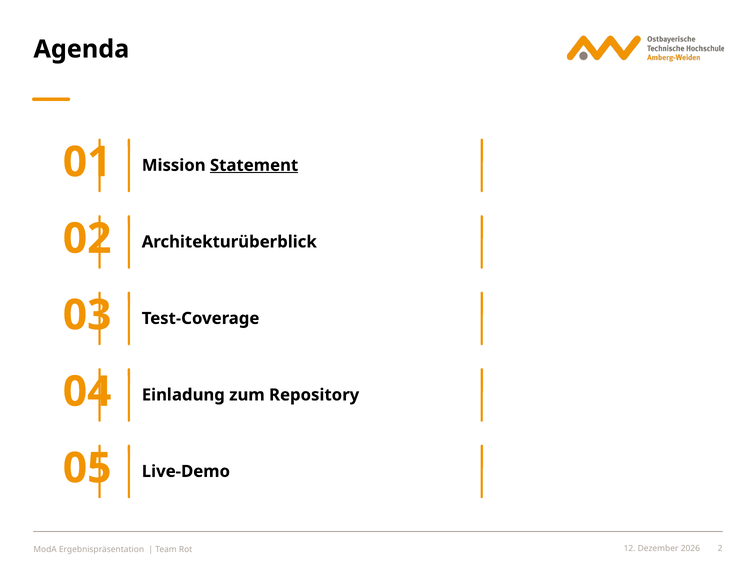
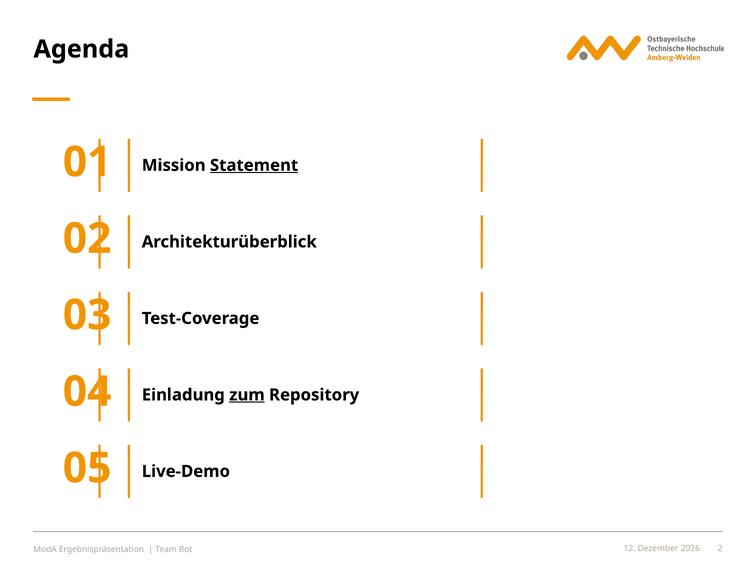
zum underline: none -> present (247, 395)
